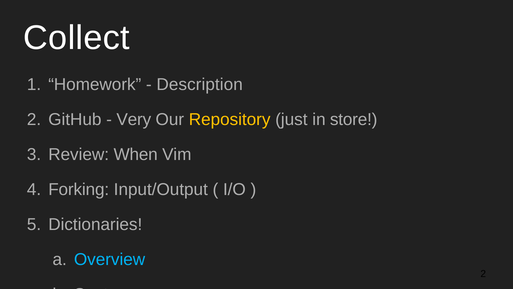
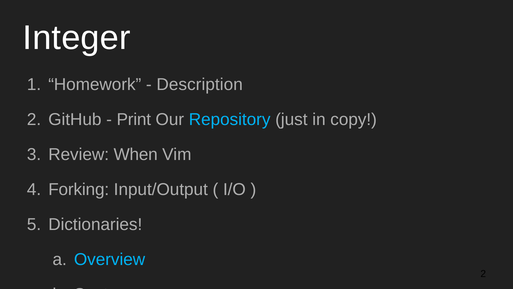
Collect: Collect -> Integer (77, 38)
Very: Very -> Print (134, 119)
Repository colour: yellow -> light blue (230, 119)
store: store -> copy (354, 119)
